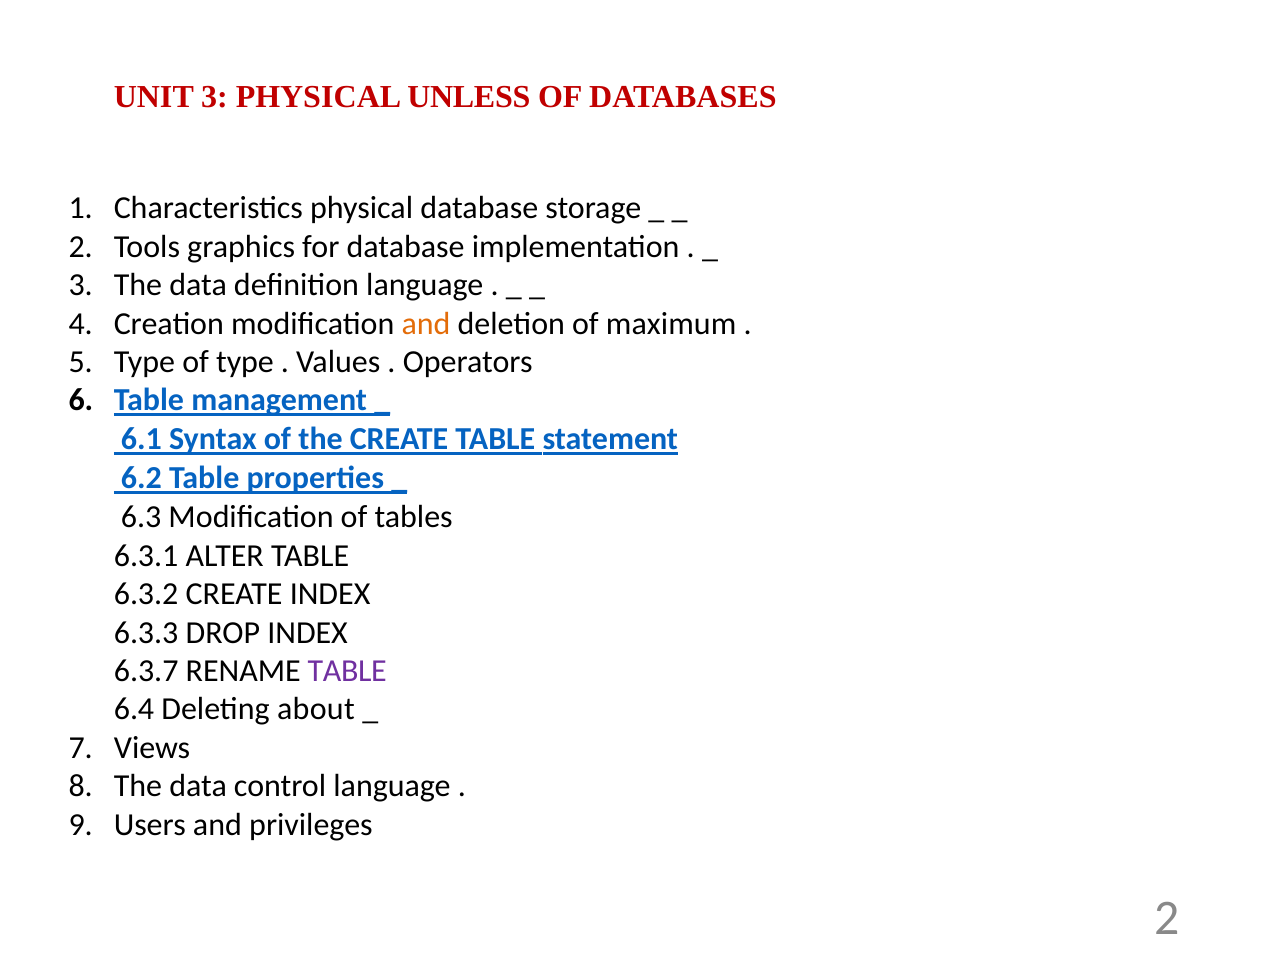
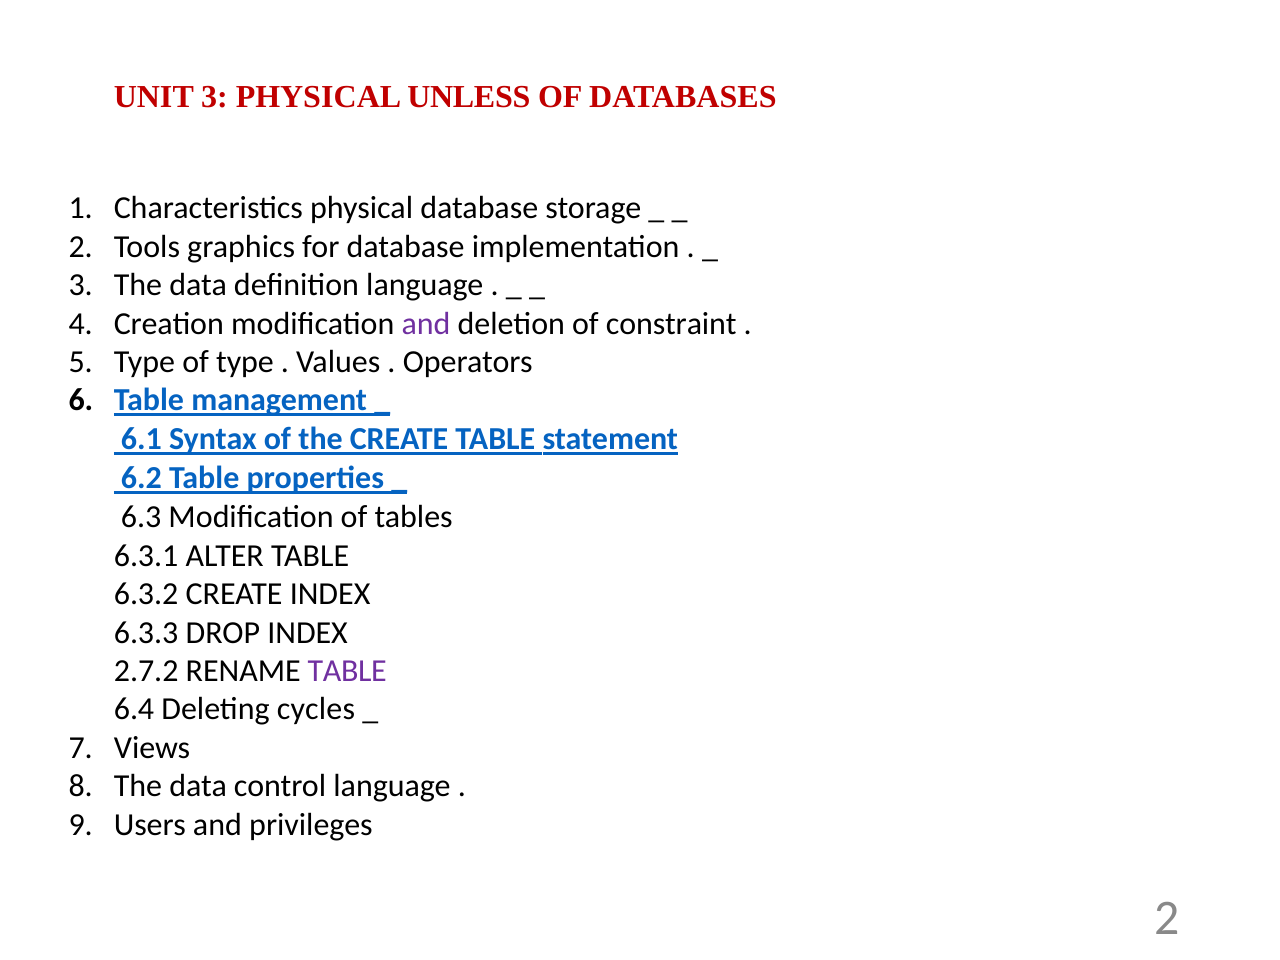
and colour: orange -> purple (426, 323)
maximum: maximum -> constraint (671, 323)
6.3.7: 6.3.7 -> 2.7.2 (146, 671)
about: about -> cycles (316, 709)
